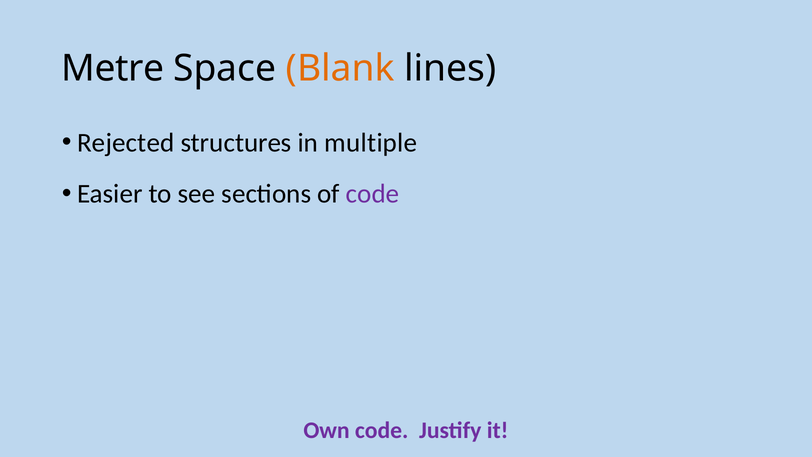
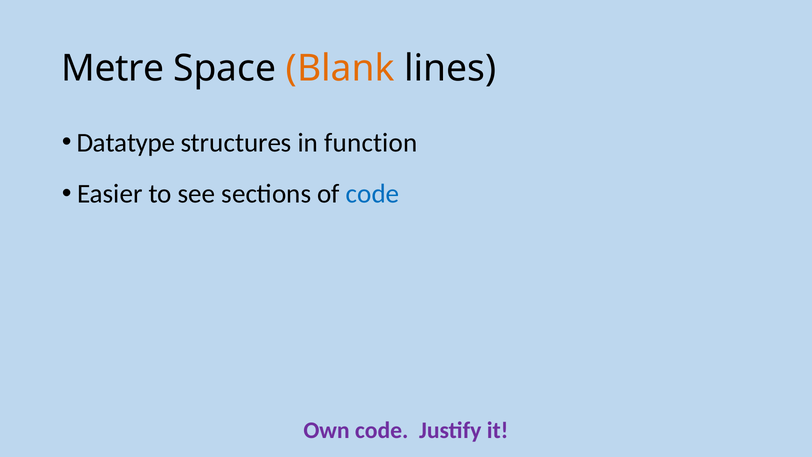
Rejected: Rejected -> Datatype (126, 143)
multiple: multiple -> function (371, 143)
code colour: purple -> blue (373, 194)
